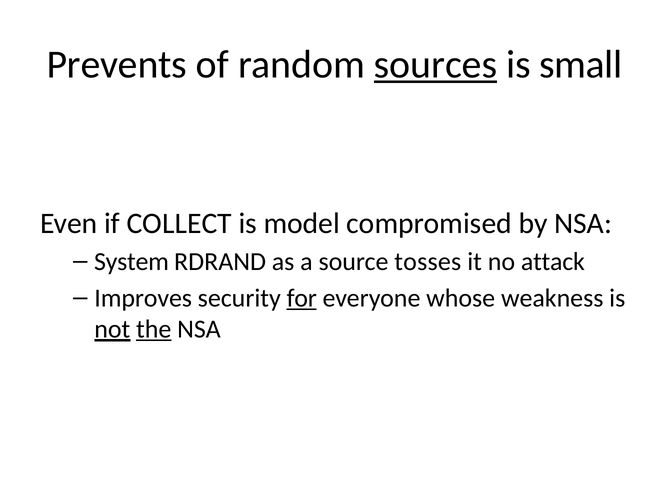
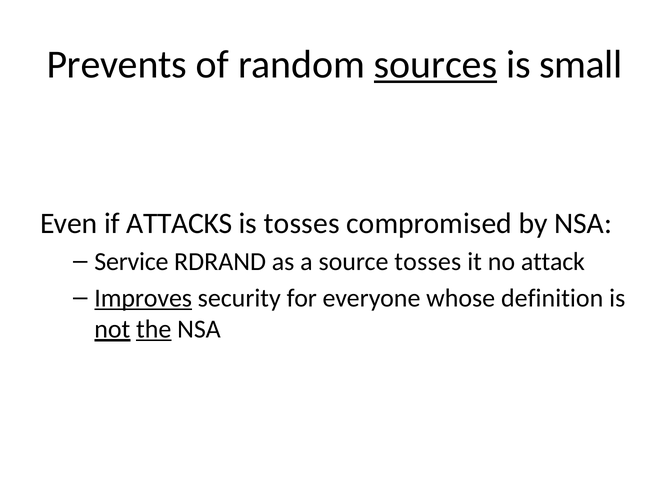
COLLECT: COLLECT -> ATTACKS (179, 223)
is model: model -> tosses (302, 223)
System: System -> Service (131, 262)
Improves underline: none -> present (143, 298)
for underline: present -> none (302, 298)
weakness: weakness -> definition (552, 298)
